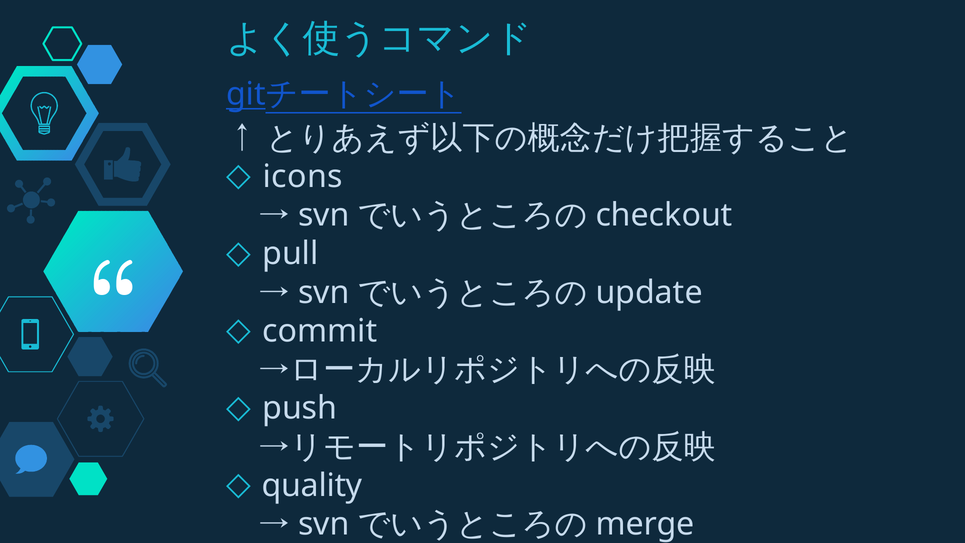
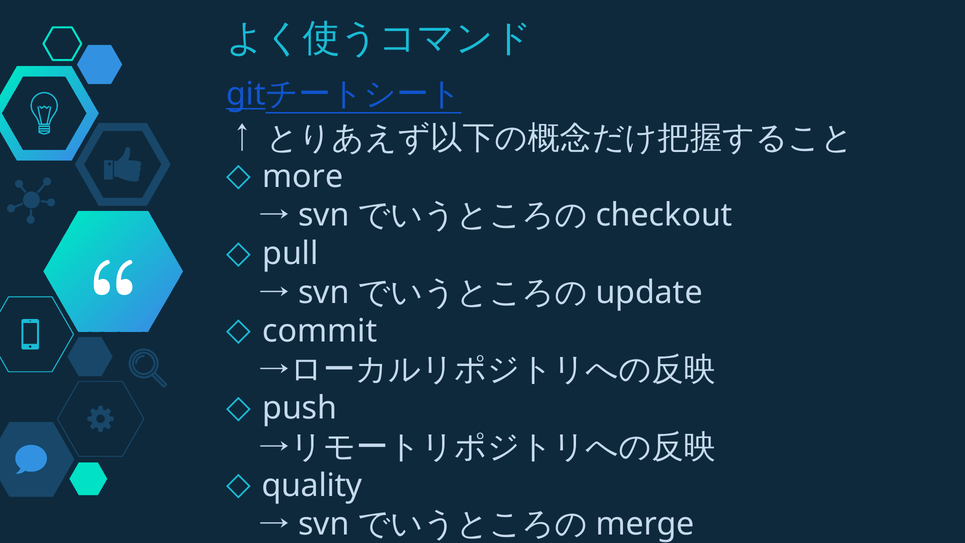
icons: icons -> more (303, 177)
